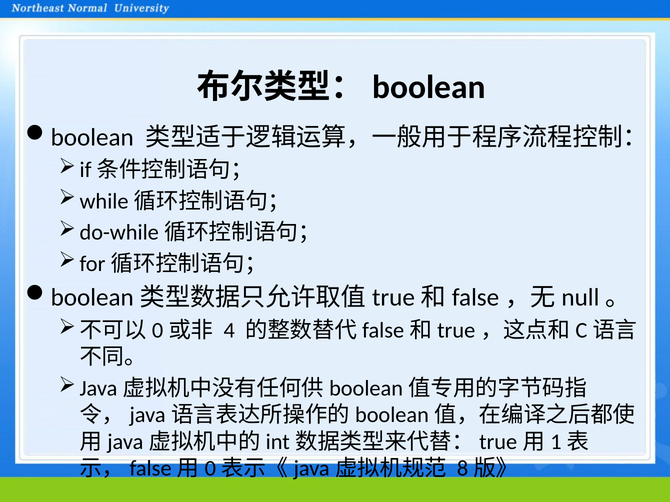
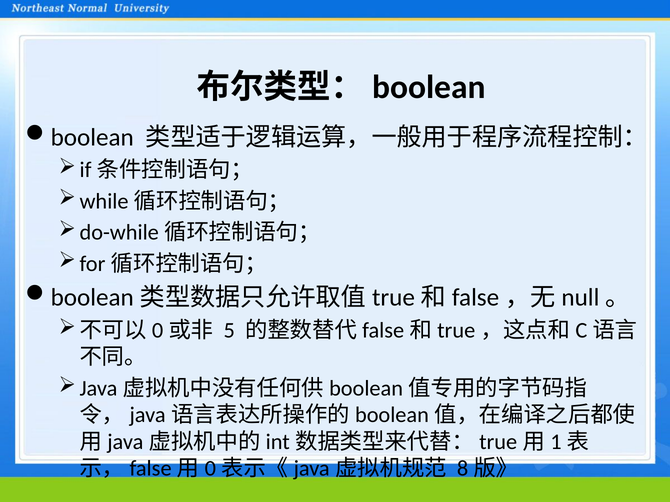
4: 4 -> 5 (229, 331)
